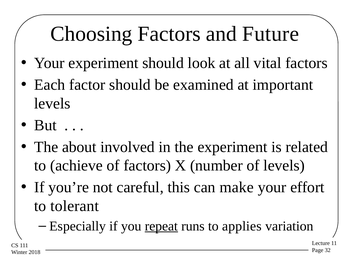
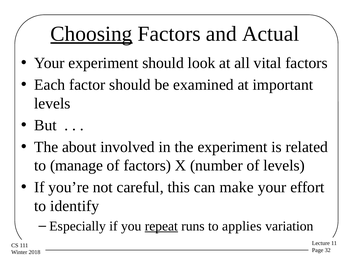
Choosing underline: none -> present (91, 34)
Future: Future -> Actual (271, 34)
achieve: achieve -> manage (77, 166)
tolerant: tolerant -> identify (75, 206)
